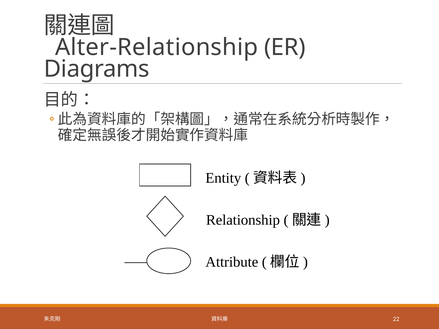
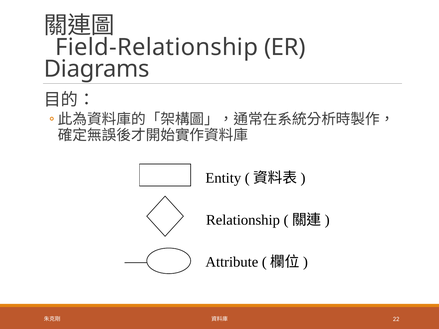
Alter-Relationship: Alter-Relationship -> Field-Relationship (157, 47)
